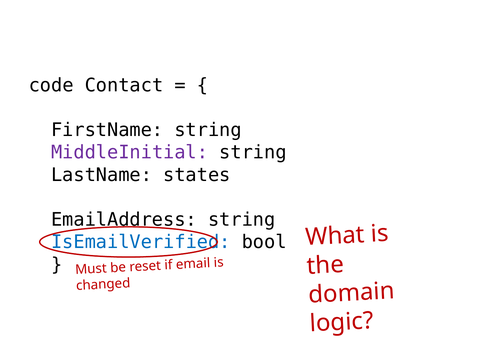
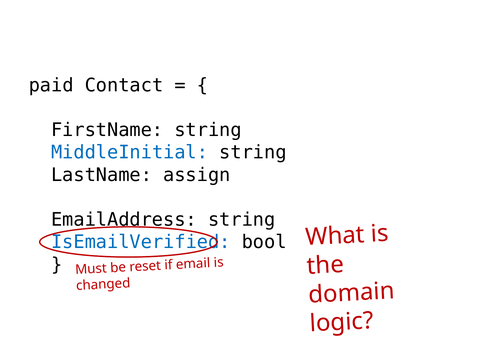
code: code -> paid (51, 85)
MiddleInitial colour: purple -> blue (130, 152)
states: states -> assign (197, 175)
